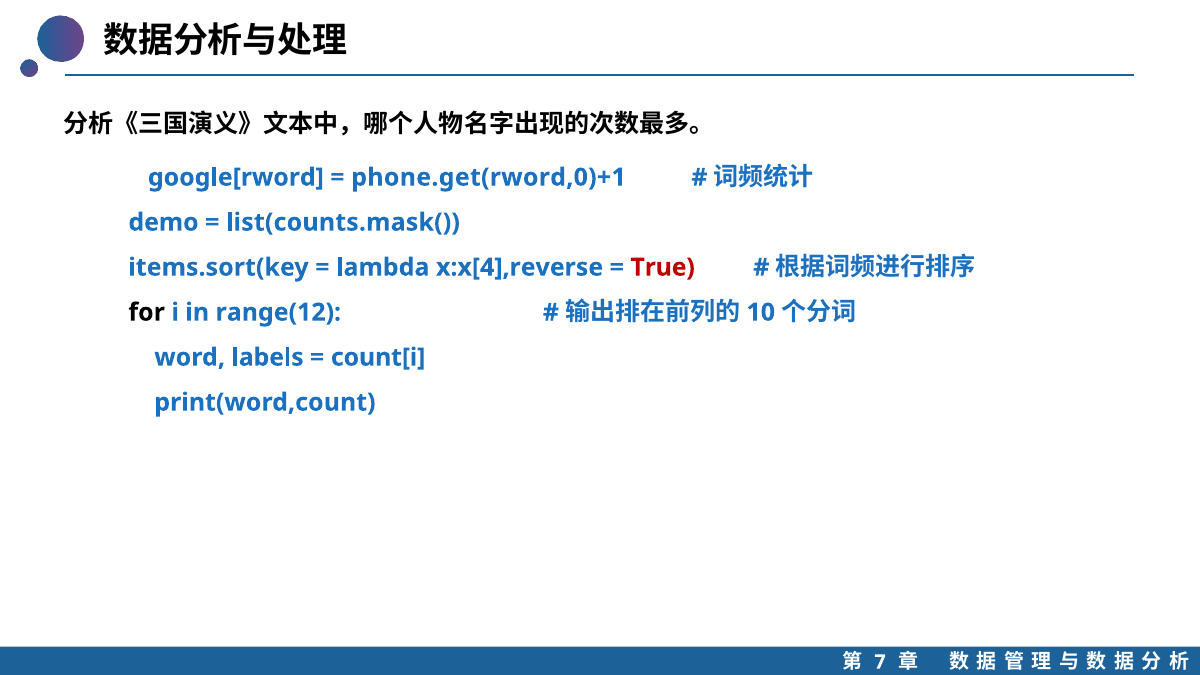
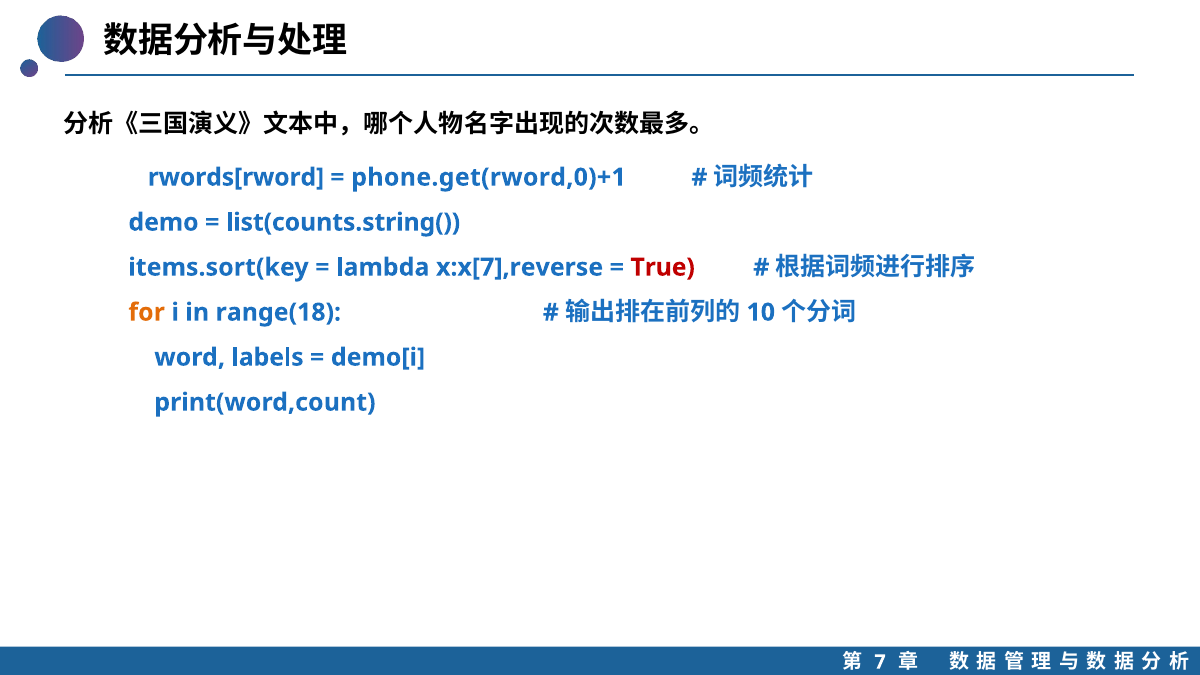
google[rword: google[rword -> rwords[rword (236, 177)
list(counts.mask(: list(counts.mask( -> list(counts.string( (343, 222)
x:x[4],reverse: x:x[4],reverse -> x:x[7],reverse (520, 267)
for colour: black -> orange (147, 312)
range(12: range(12 -> range(18 (278, 312)
count[i: count[i -> demo[i (378, 357)
